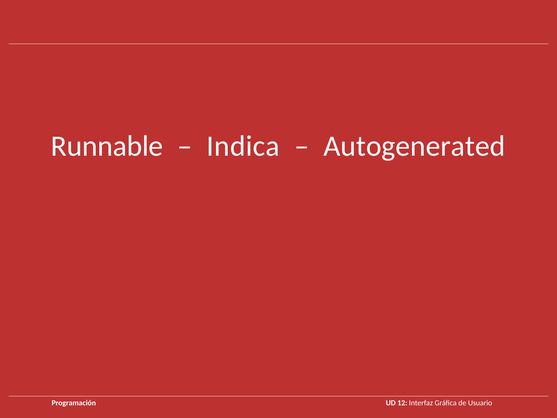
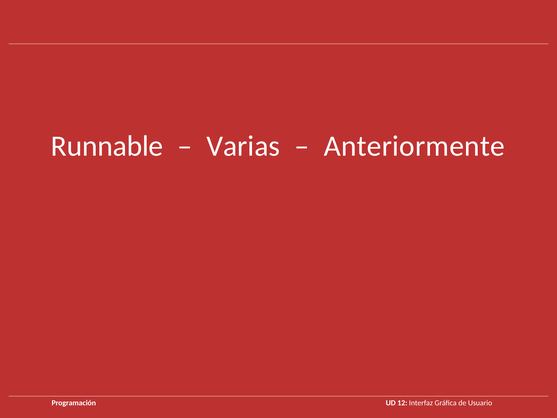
Indica: Indica -> Varias (243, 146)
Autogenerated: Autogenerated -> Anteriormente (414, 146)
